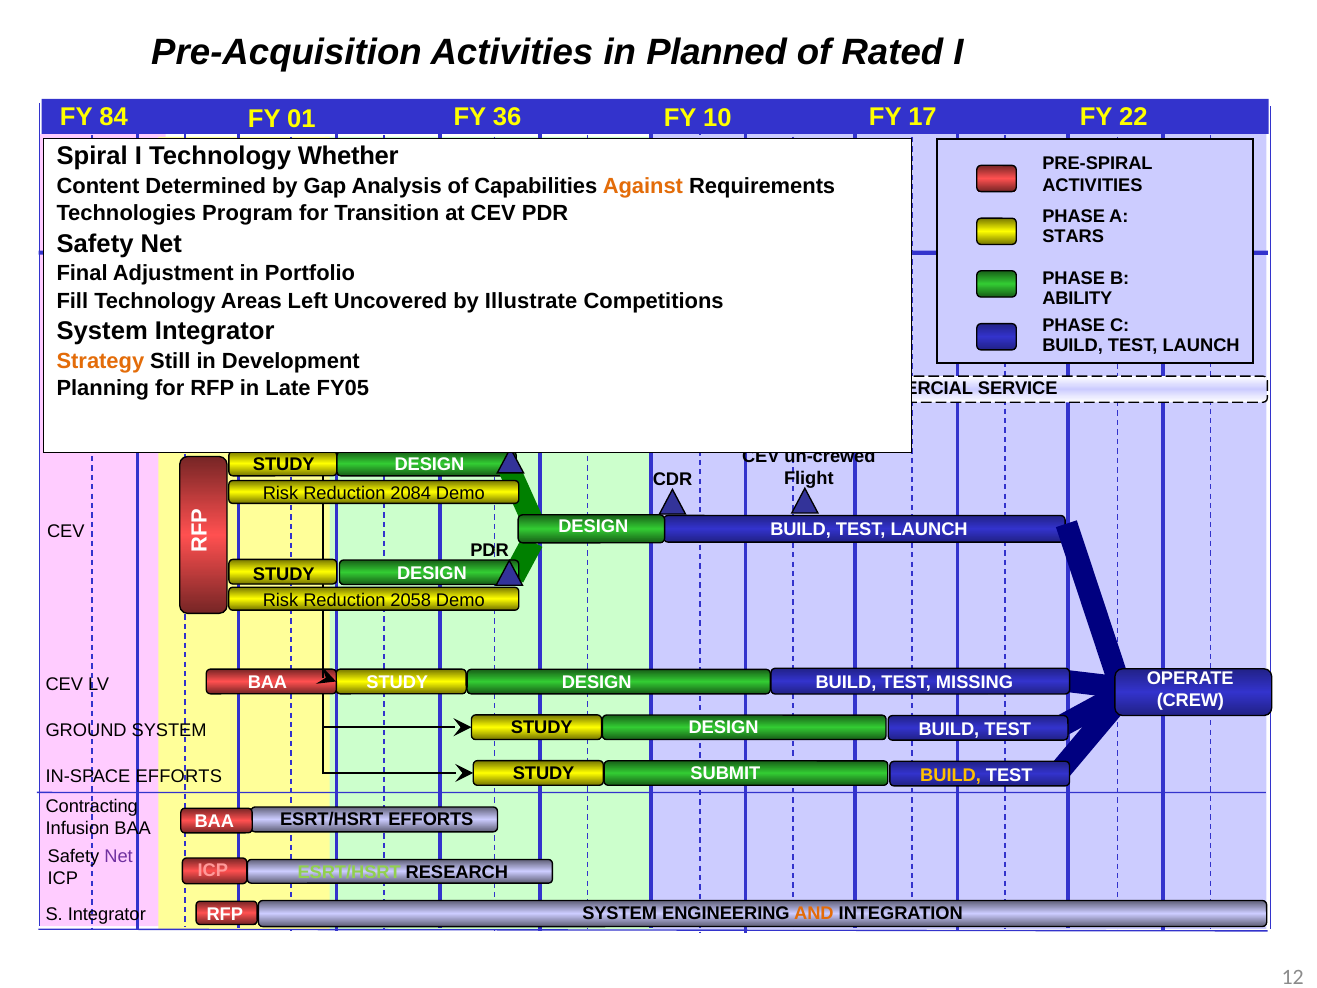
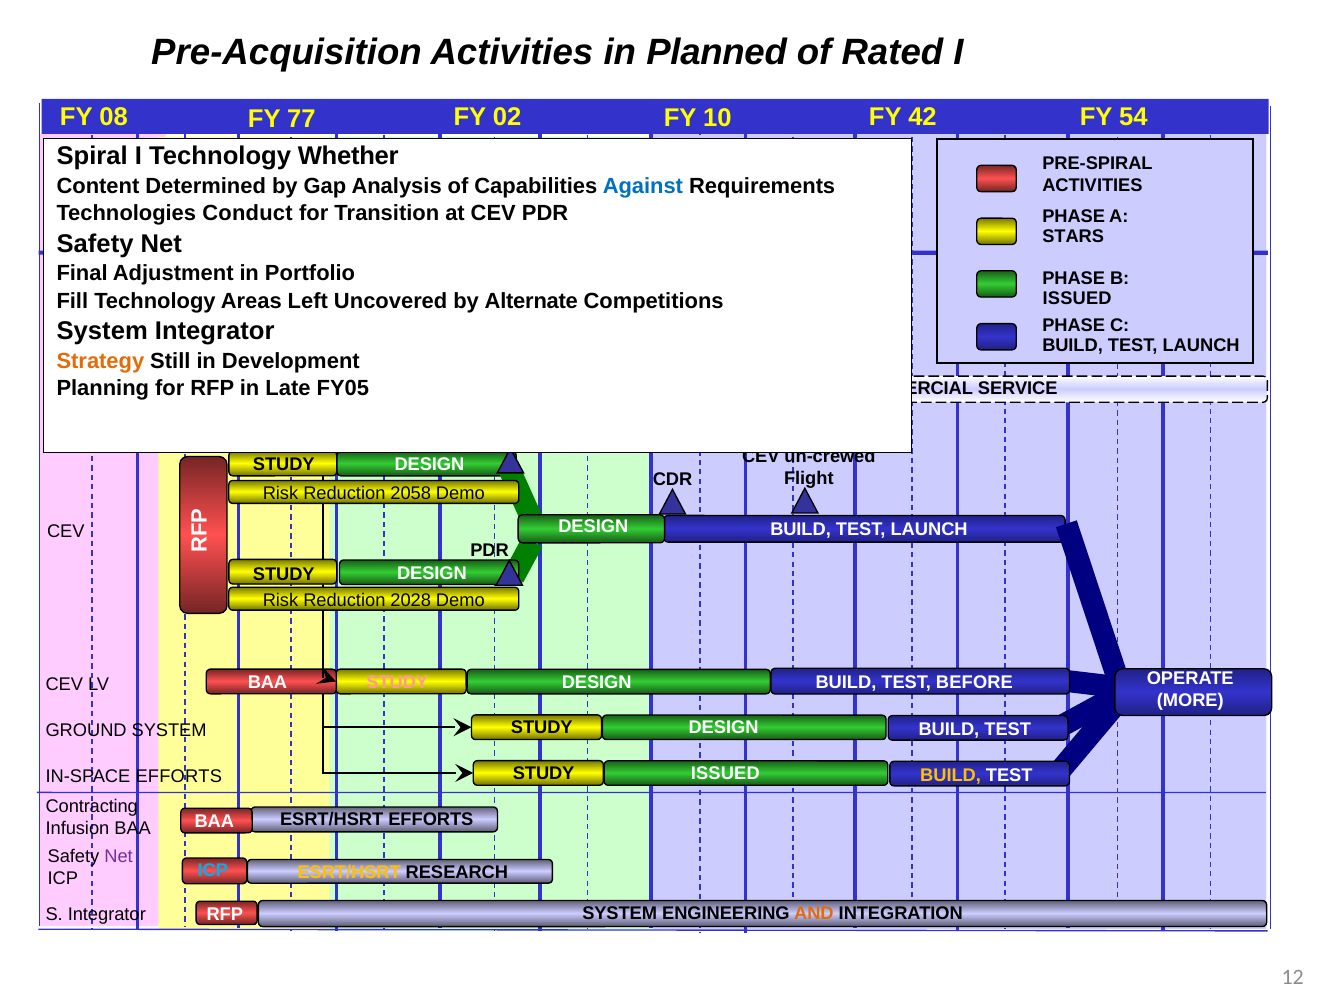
84: 84 -> 08 (114, 117)
01: 01 -> 77 (301, 119)
36: 36 -> 02 (507, 117)
17: 17 -> 42 (922, 117)
22: 22 -> 54 (1133, 117)
Against colour: orange -> blue (643, 186)
Program: Program -> Conduct (247, 214)
ABILITY: ABILITY -> ISSUED (1077, 298)
Illustrate: Illustrate -> Alternate (531, 301)
2084: 2084 -> 2058 (411, 493)
2058: 2058 -> 2028 (411, 600)
STUDY colour: white -> pink (397, 682)
MISSING: MISSING -> BEFORE (974, 682)
CREW: CREW -> MORE (1190, 701)
SUBMIT: SUBMIT -> ISSUED (725, 773)
ESRT/HSRT colour: light green -> yellow (349, 872)
ICP colour: pink -> light blue (213, 870)
